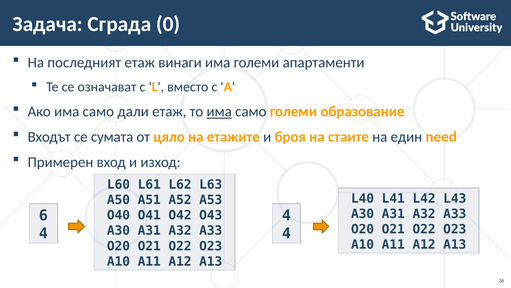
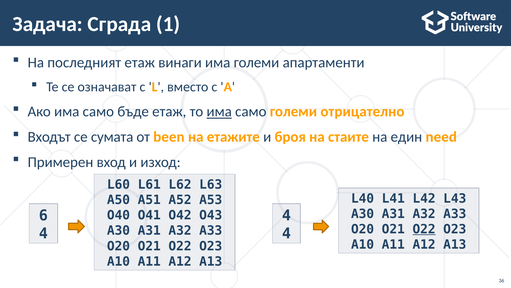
0: 0 -> 1 (168, 24)
дали: дали -> бъде (133, 112)
образование: образование -> отрицателно (362, 112)
цяло: цяло -> been (169, 137)
O22 underline: none -> present (424, 229)
